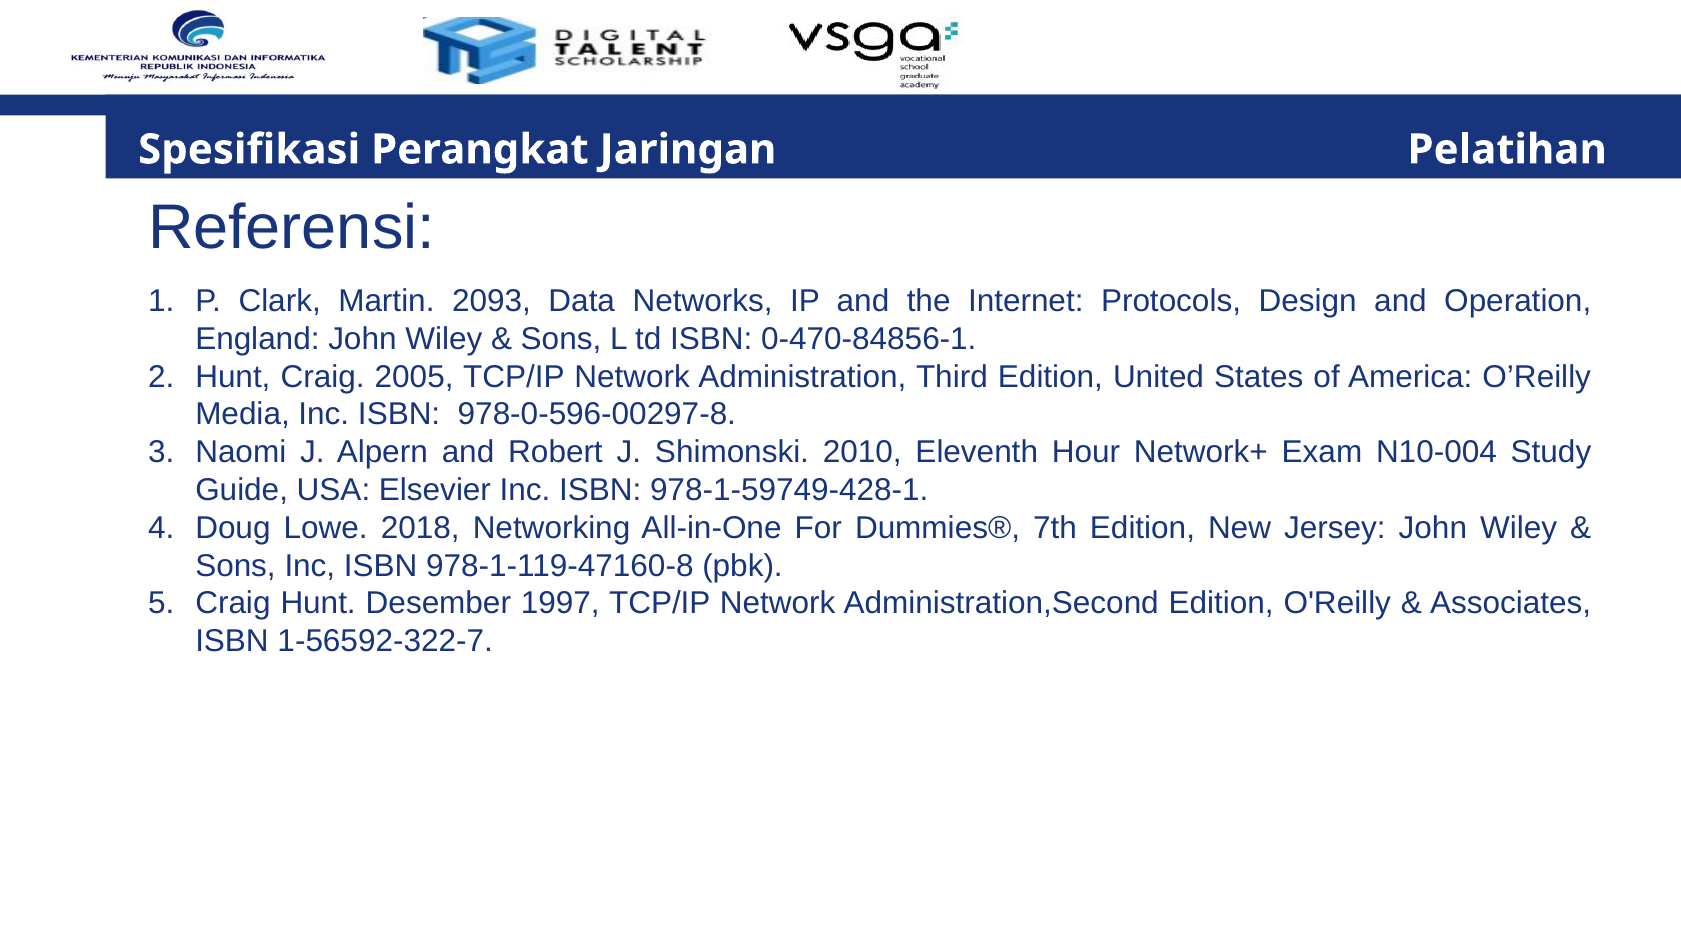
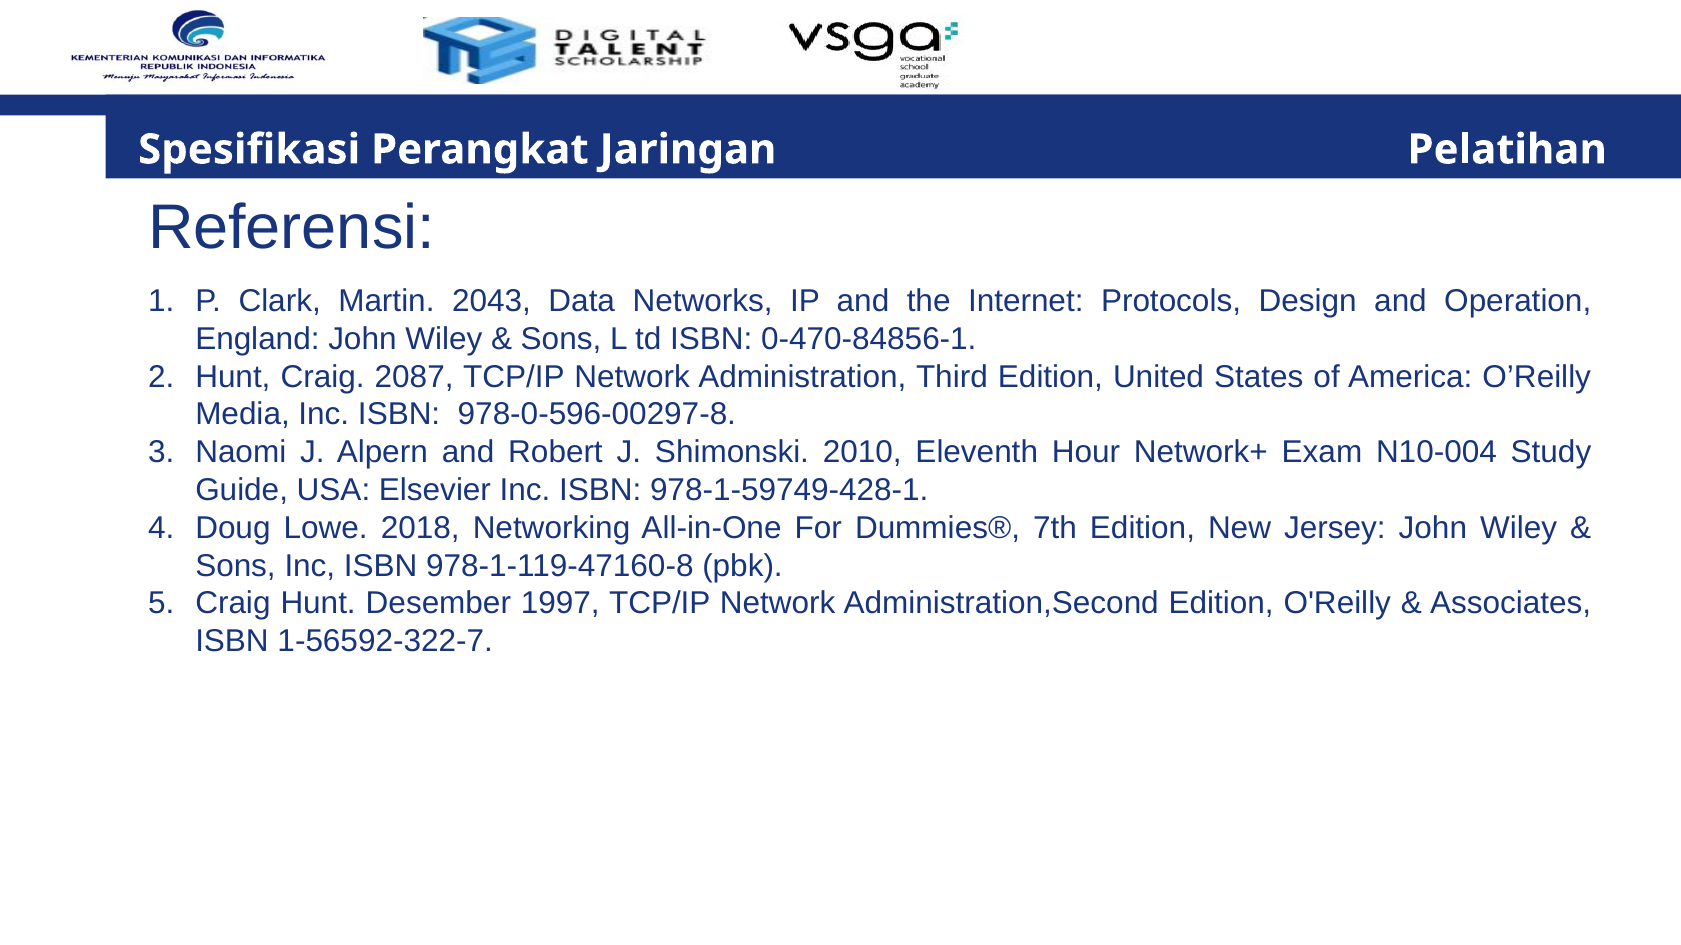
2093: 2093 -> 2043 (492, 301)
2005: 2005 -> 2087 (414, 377)
